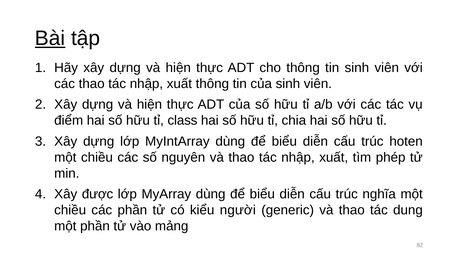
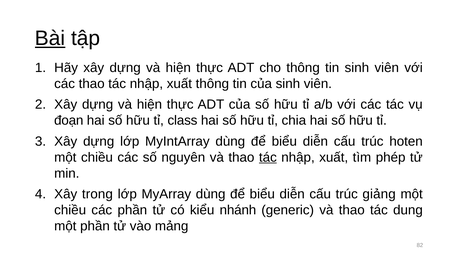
điểm: điểm -> đoạn (69, 121)
tác underline: none -> present (268, 158)
được: được -> trong (97, 195)
nghĩa: nghĩa -> giảng (379, 195)
người: người -> nhánh (238, 211)
